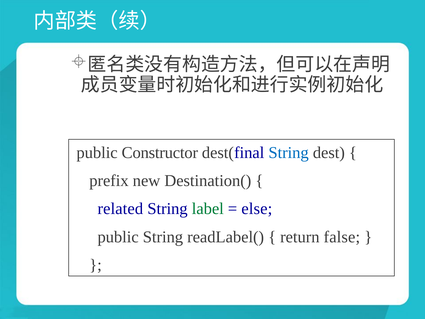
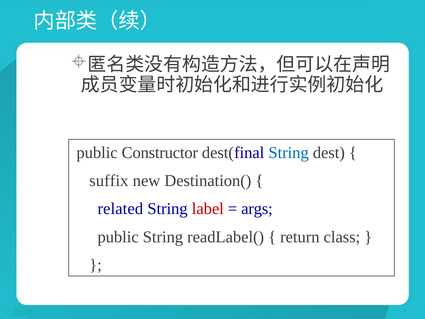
prefix: prefix -> suffix (109, 181)
label colour: green -> red (208, 209)
else: else -> args (257, 209)
false: false -> class (342, 237)
